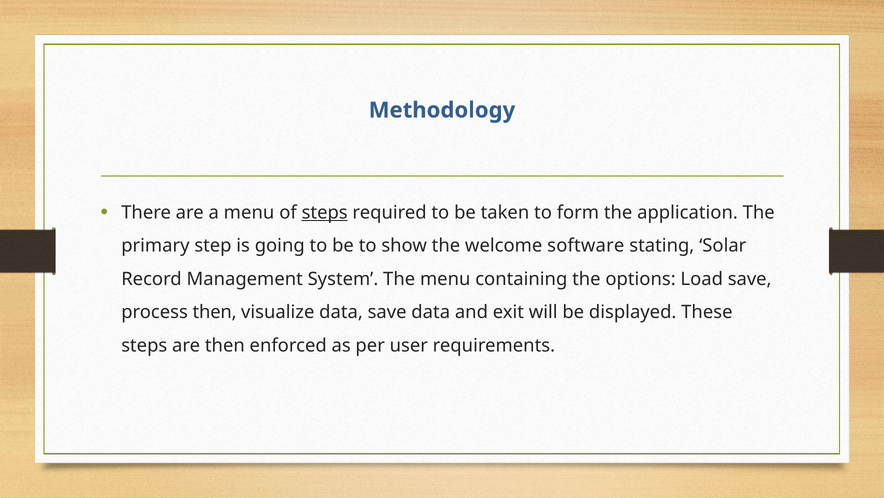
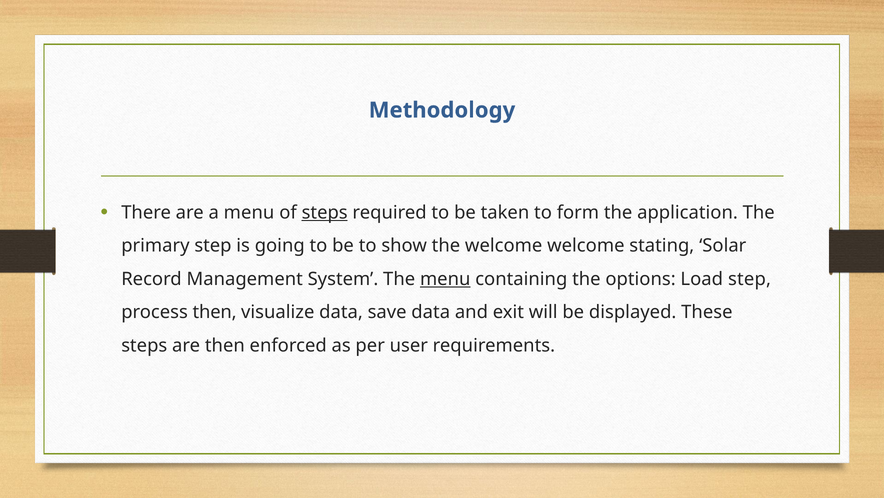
welcome software: software -> welcome (586, 245)
menu underline: none -> present (445, 279)
Load save: save -> step (750, 279)
